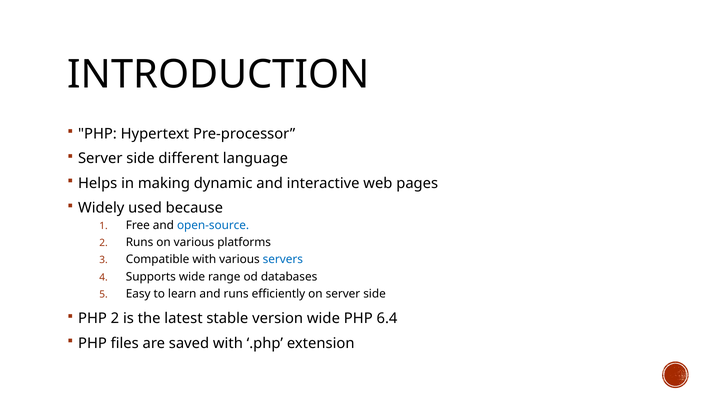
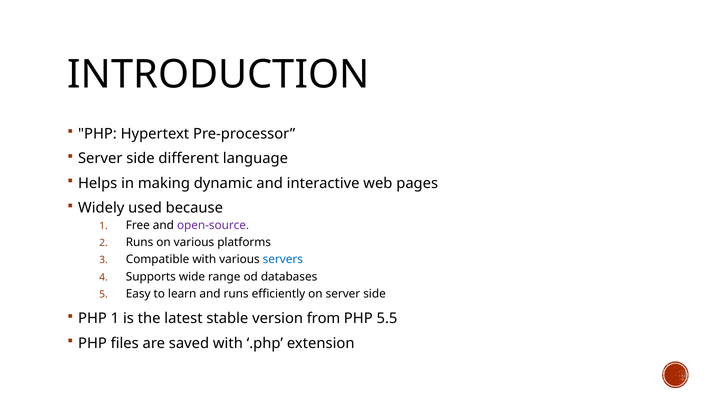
open-source colour: blue -> purple (213, 225)
PHP 2: 2 -> 1 (115, 319)
version wide: wide -> from (324, 319)
6.4: 6.4 -> 5.5 (387, 319)
